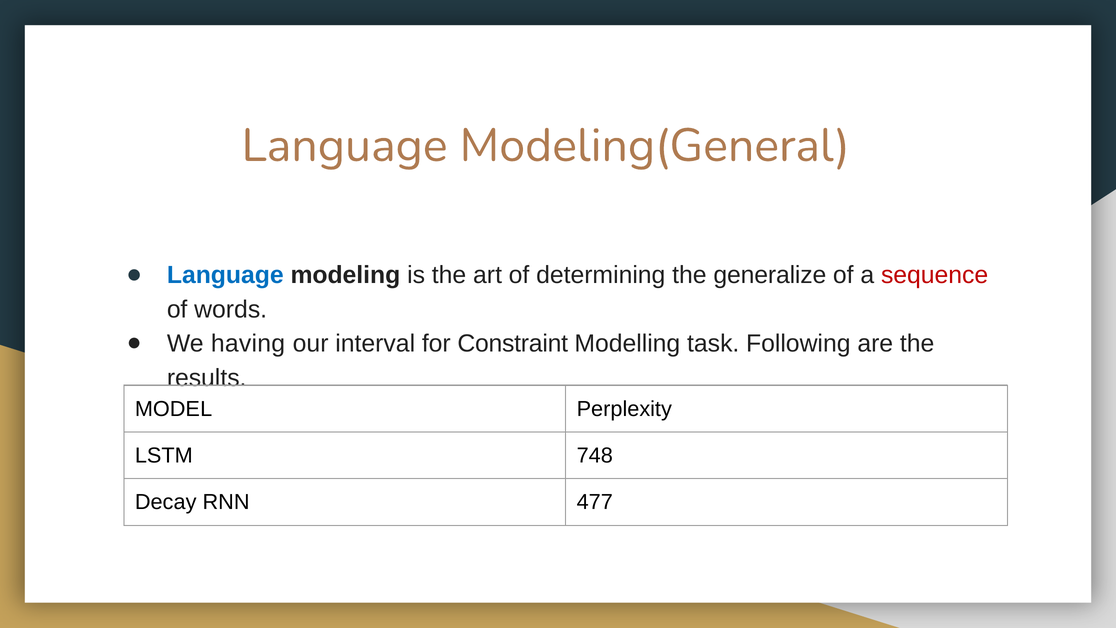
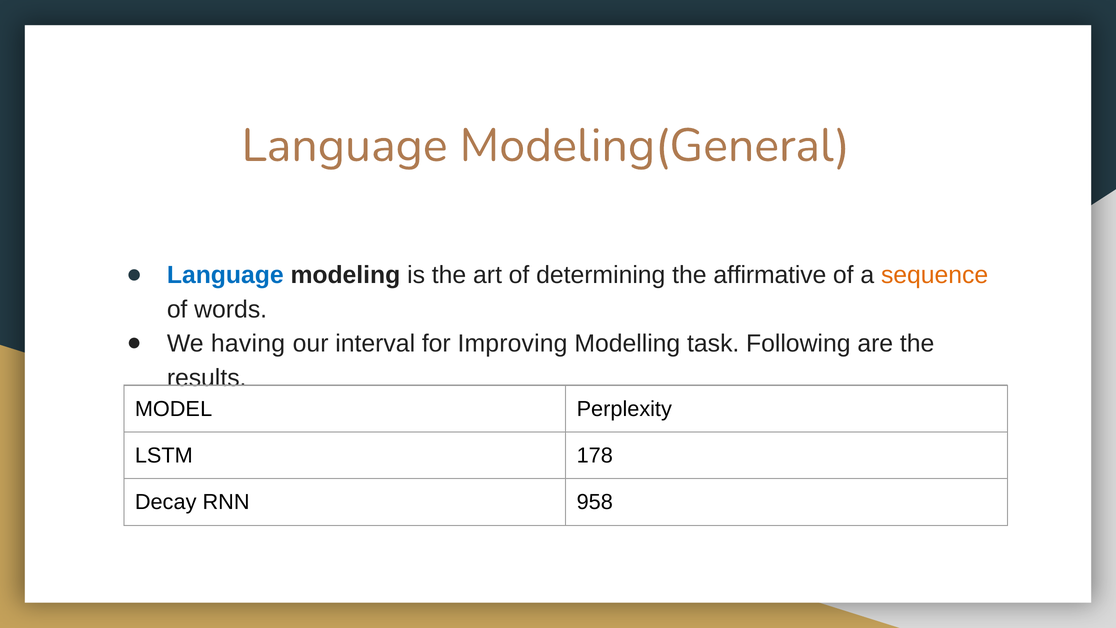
generalize: generalize -> affirmative (770, 275)
sequence colour: red -> orange (935, 275)
Constraint: Constraint -> Improving (513, 344)
748: 748 -> 178 (595, 455)
477: 477 -> 958 (595, 502)
